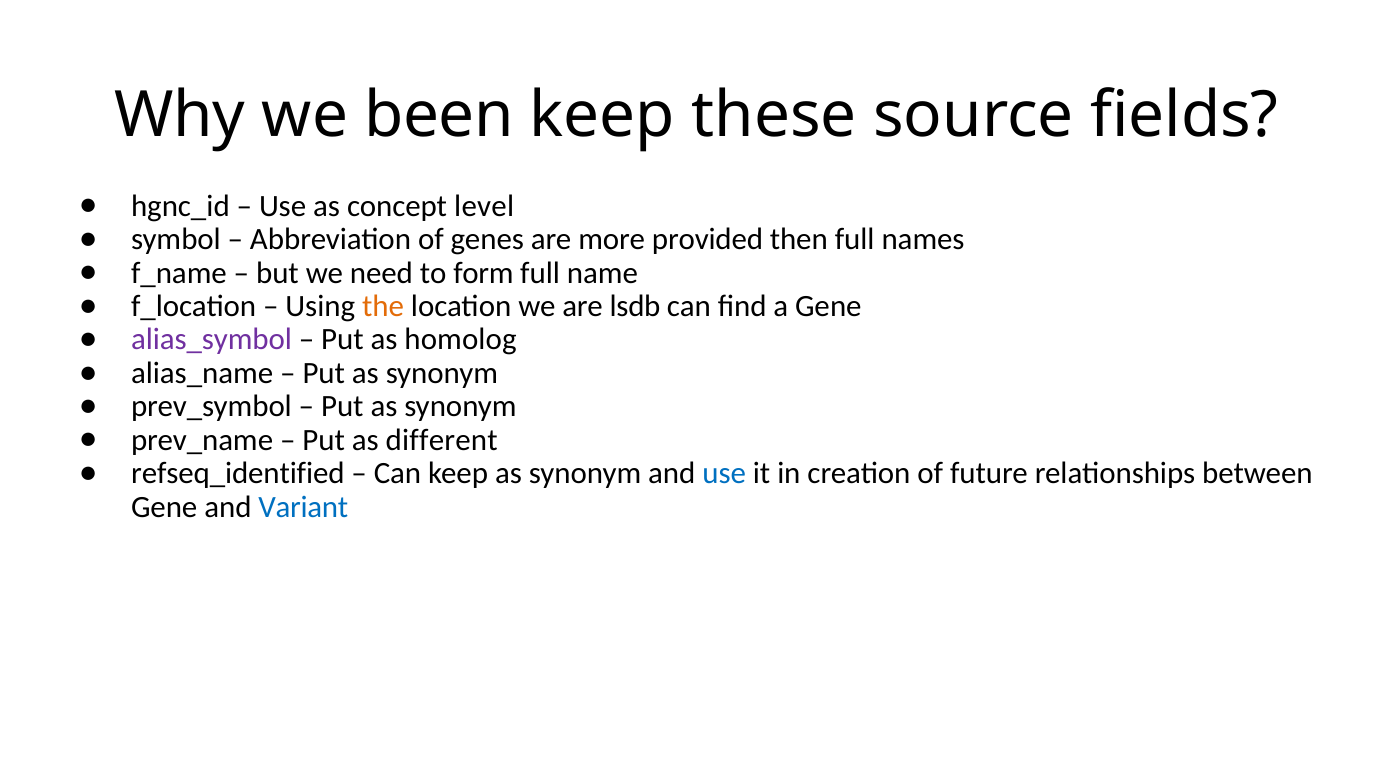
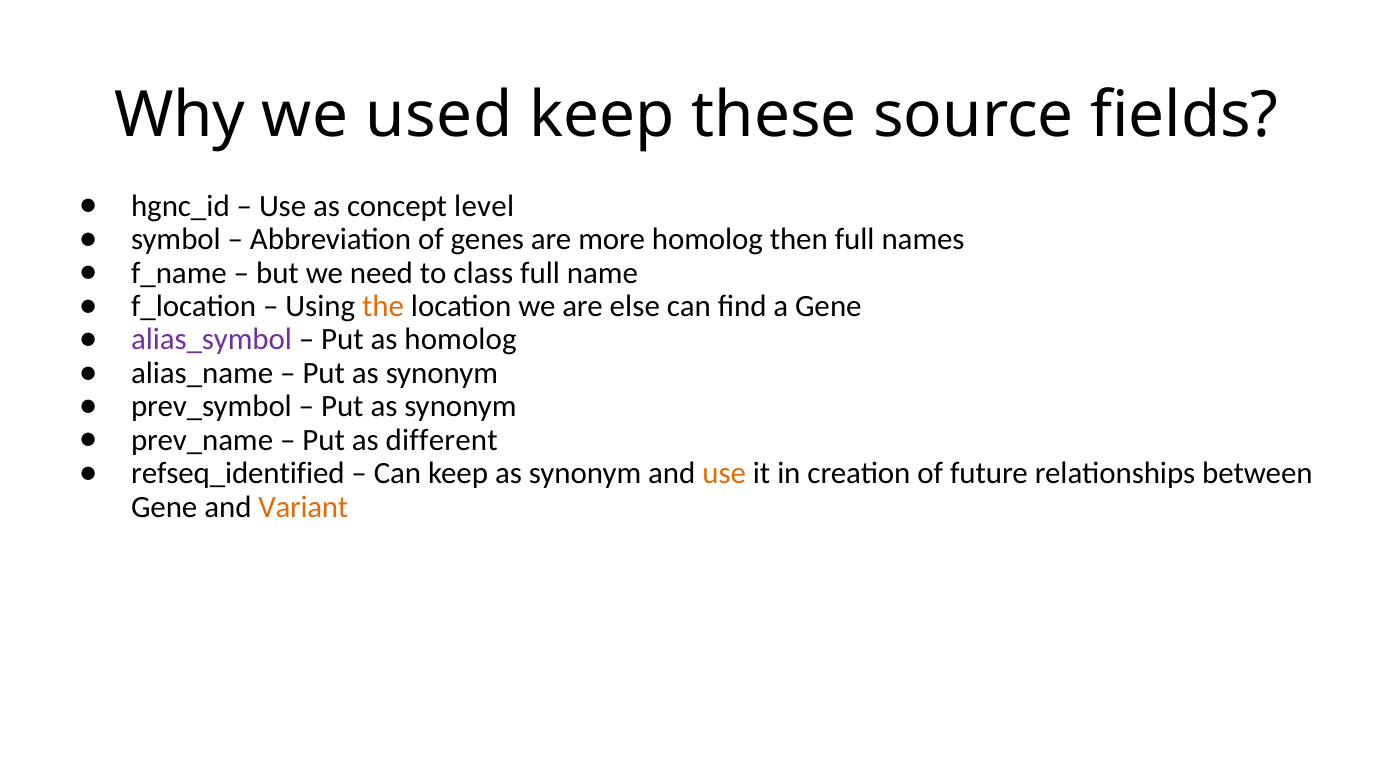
been: been -> used (439, 116)
more provided: provided -> homolog (707, 240)
form: form -> class (483, 273)
lsdb: lsdb -> else (635, 306)
use colour: blue -> orange (724, 474)
Variant colour: blue -> orange (303, 507)
